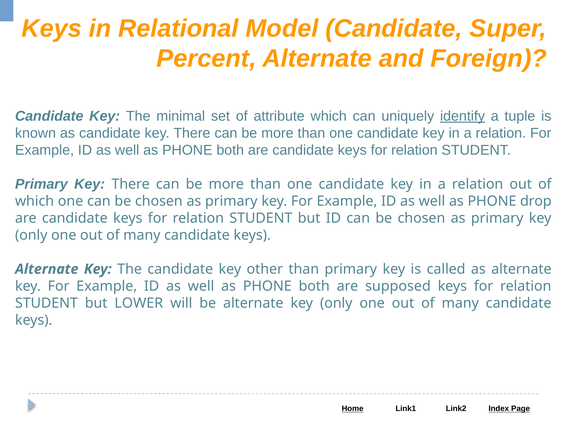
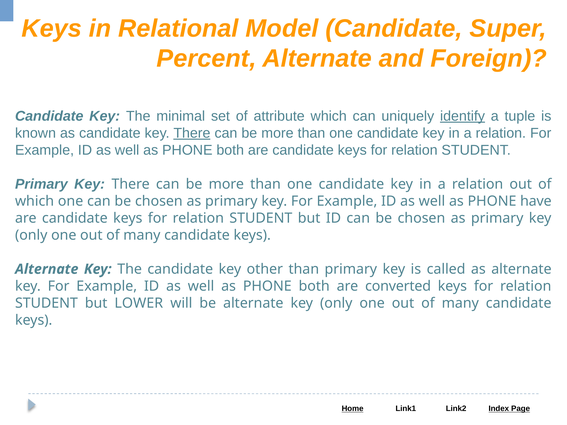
There underline: none -> present (192, 133)
drop: drop -> have (536, 201)
supposed: supposed -> converted (398, 286)
